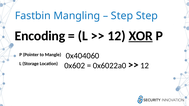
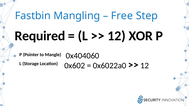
Step: Step -> Free (122, 16)
Encoding: Encoding -> Required (40, 36)
XOR underline: present -> none (141, 36)
